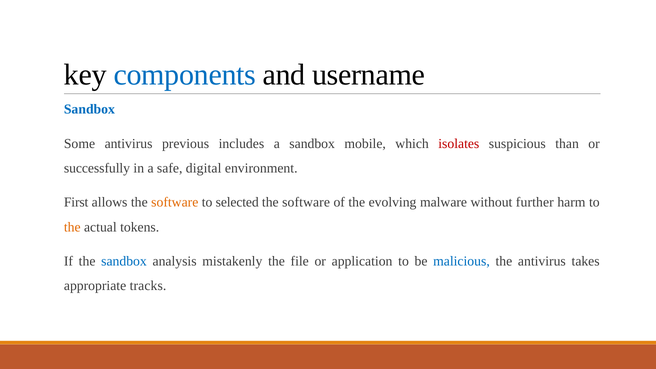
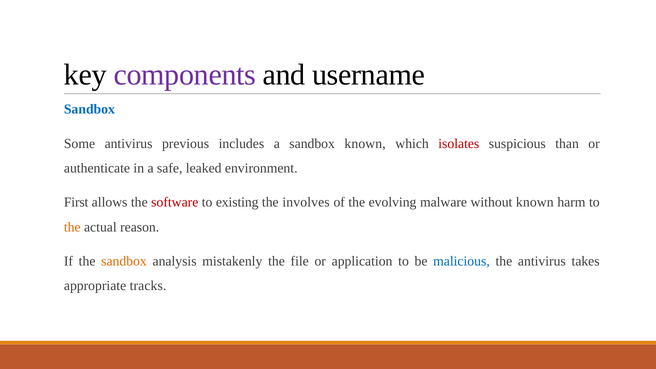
components colour: blue -> purple (185, 75)
sandbox mobile: mobile -> known (365, 144)
successfully: successfully -> authenticate (97, 168)
digital: digital -> leaked (204, 168)
software colour: orange -> red (175, 202)
selected: selected -> existing (237, 202)
software: software -> involves (306, 202)
without further: further -> known (535, 202)
tokens: tokens -> reason (140, 227)
sandbox colour: blue -> orange (124, 261)
